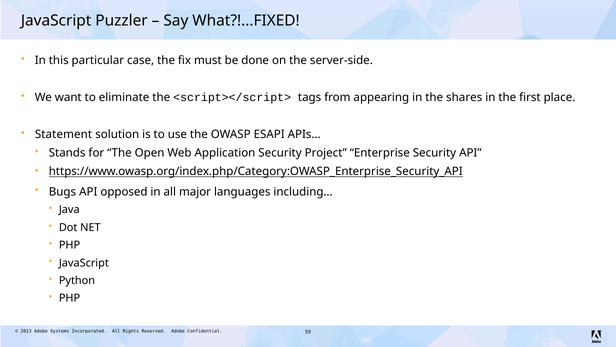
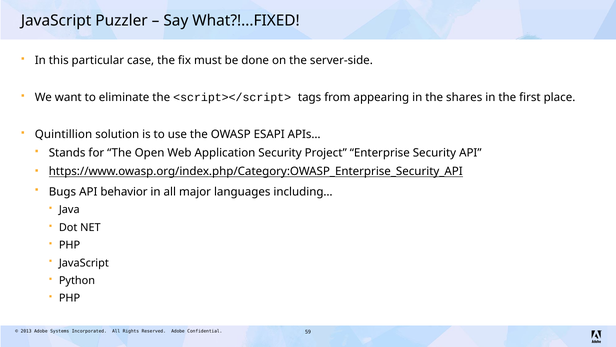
Statement: Statement -> Quintillion (64, 134)
opposed: opposed -> behavior (124, 192)
